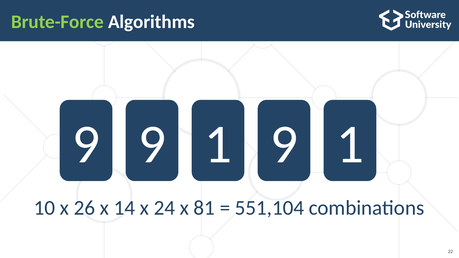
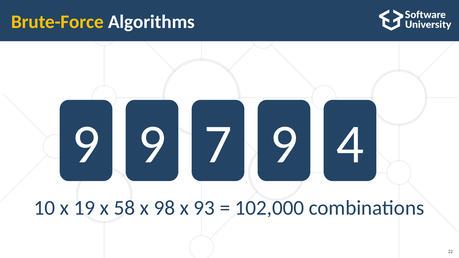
Brute-Force colour: light green -> yellow (58, 22)
9 9 1: 1 -> 7 (218, 144)
1: 1 -> 4 (350, 144)
26: 26 -> 19 (85, 208)
14: 14 -> 58 (124, 208)
24: 24 -> 98 (164, 208)
81: 81 -> 93 (204, 208)
551,104: 551,104 -> 102,000 (269, 208)
